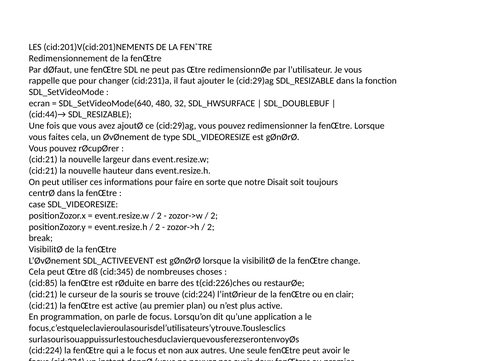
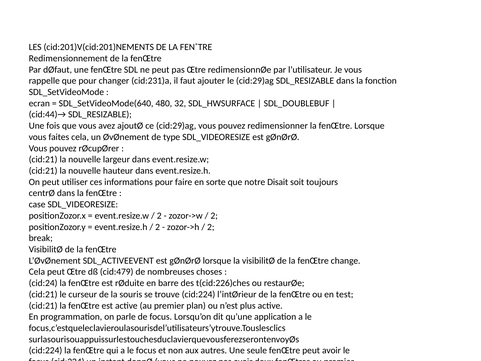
cid:345: cid:345 -> cid:479 (117, 272)
cid:85: cid:85 -> cid:24 (43, 283)
clair: clair -> test (345, 294)
